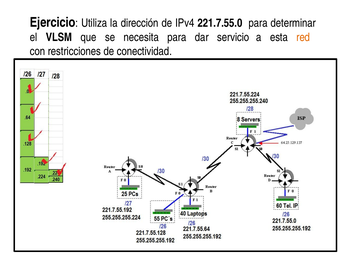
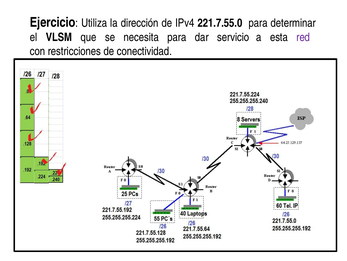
red colour: orange -> purple (303, 37)
